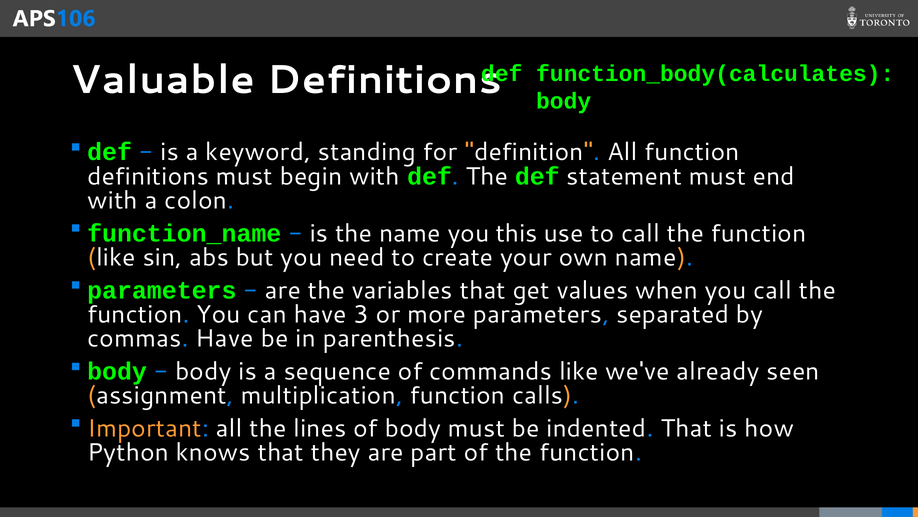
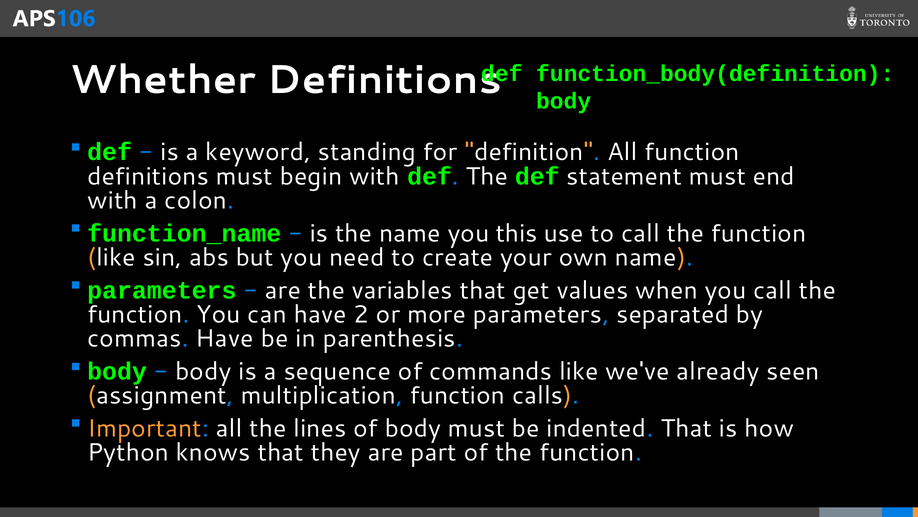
Valuable: Valuable -> Whether (163, 80)
function_body(calculates: function_body(calculates -> function_body(definition (715, 74)
3: 3 -> 2 (361, 314)
